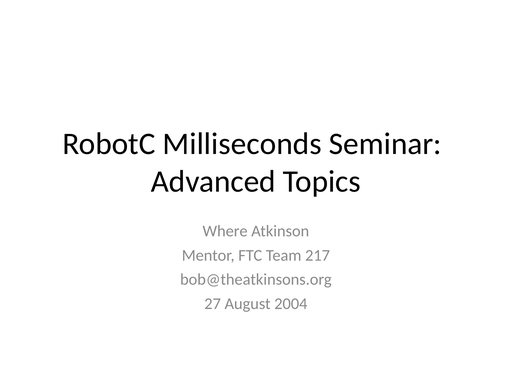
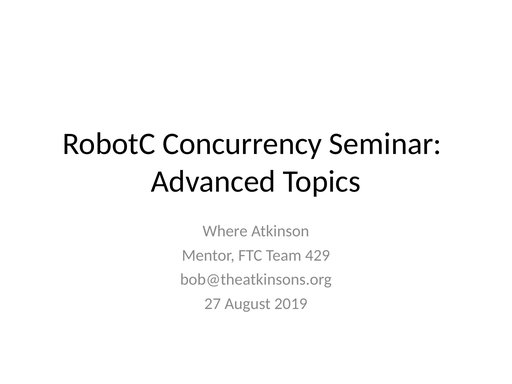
Milliseconds: Milliseconds -> Concurrency (242, 144)
217: 217 -> 429 (318, 255)
2004: 2004 -> 2019 (291, 304)
